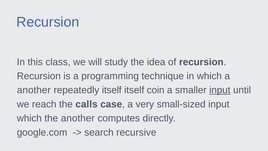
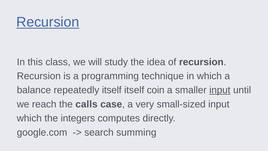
Recursion underline: none -> present (48, 22)
another: another -> balance (34, 90)
the another: another -> integers (78, 118)
recursive: recursive -> summing (136, 132)
